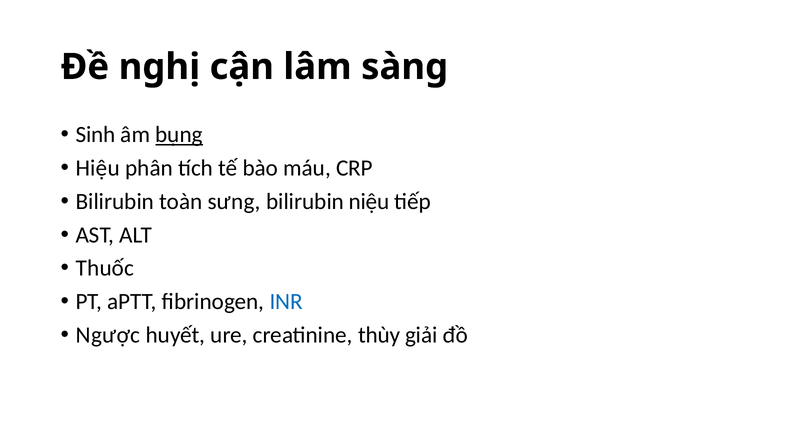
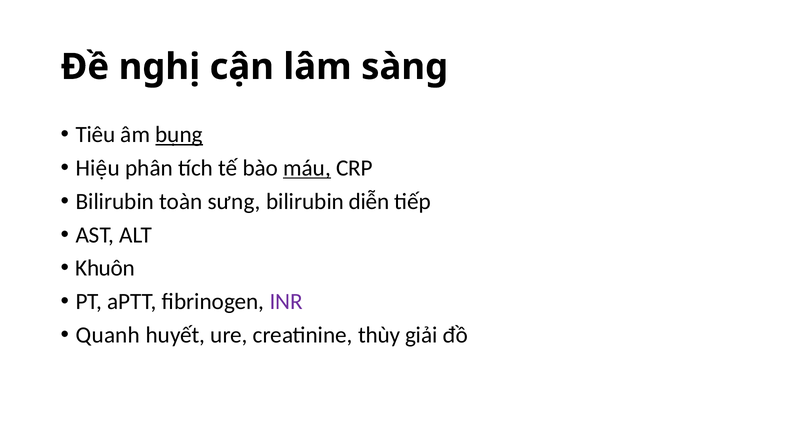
Sinh: Sinh -> Tiêu (96, 135)
máu underline: none -> present (307, 168)
niệu: niệu -> diễn (369, 201)
Thuốc: Thuốc -> Khuôn (105, 268)
INR colour: blue -> purple (286, 301)
Ngược: Ngược -> Quanh (108, 335)
